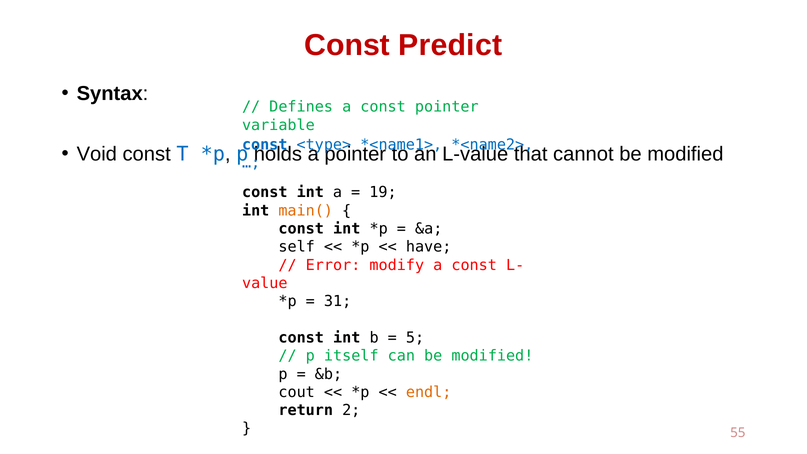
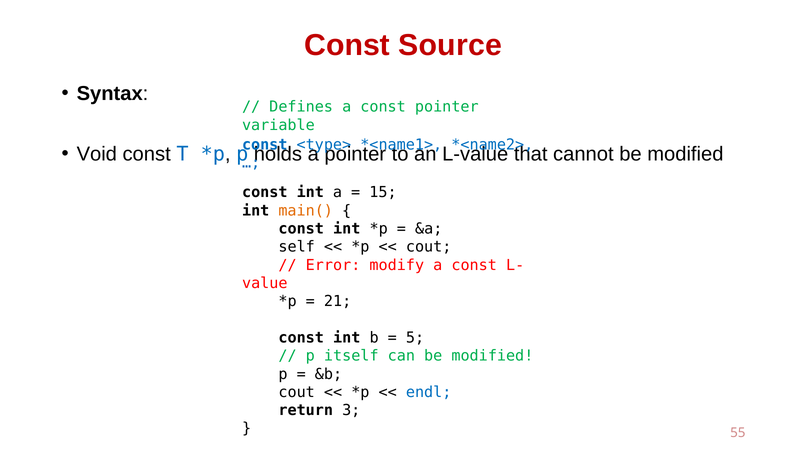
Predict: Predict -> Source (450, 45)
19: 19 -> 15 (383, 192)
have: have -> cout (429, 247)
31: 31 -> 21 (338, 301)
endl colour: orange -> blue (429, 392)
2: 2 -> 3 (351, 410)
